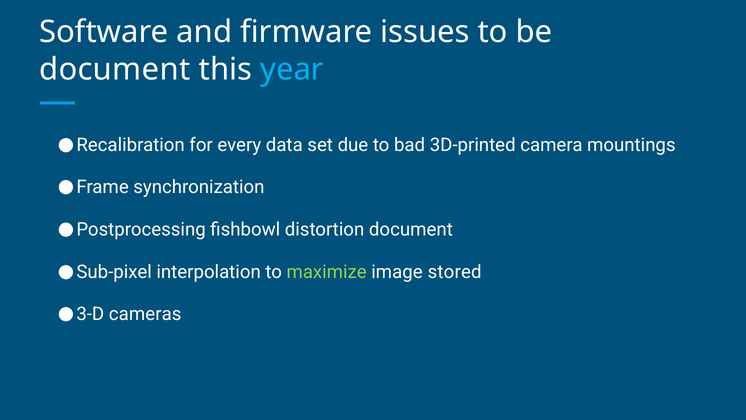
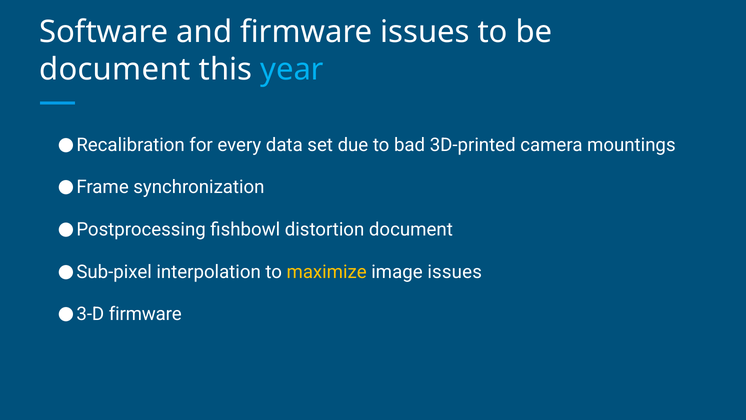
maximize colour: light green -> yellow (327, 272)
image stored: stored -> issues (455, 272)
cameras: cameras -> firmware (145, 314)
